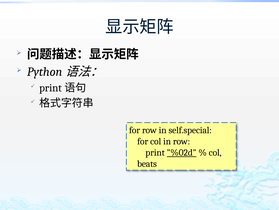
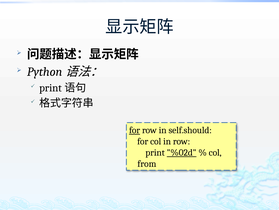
for underline: none -> present (135, 130)
self.special: self.special -> self.should (190, 130)
beats: beats -> from (147, 163)
